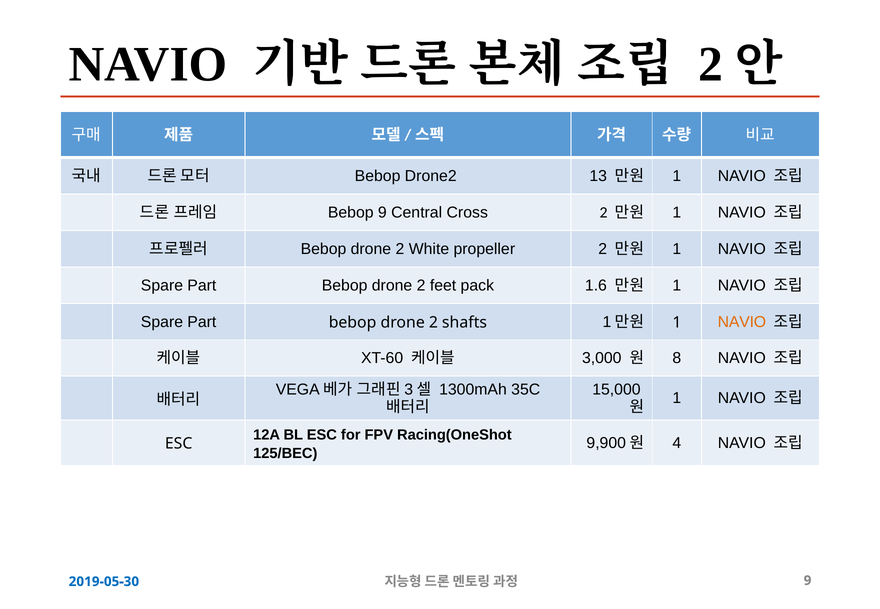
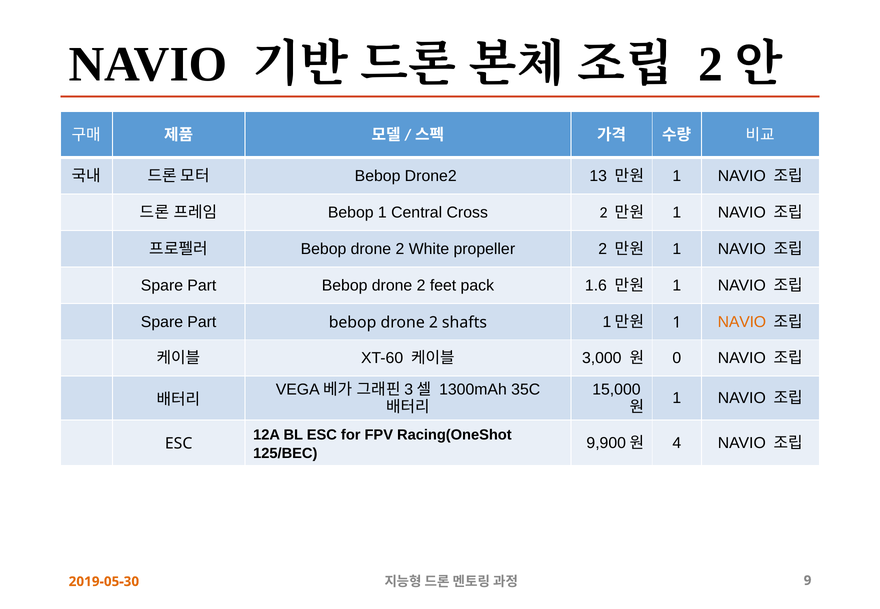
Bebop 9: 9 -> 1 (382, 213)
8: 8 -> 0 (677, 358)
2019-05-30 colour: blue -> orange (104, 582)
